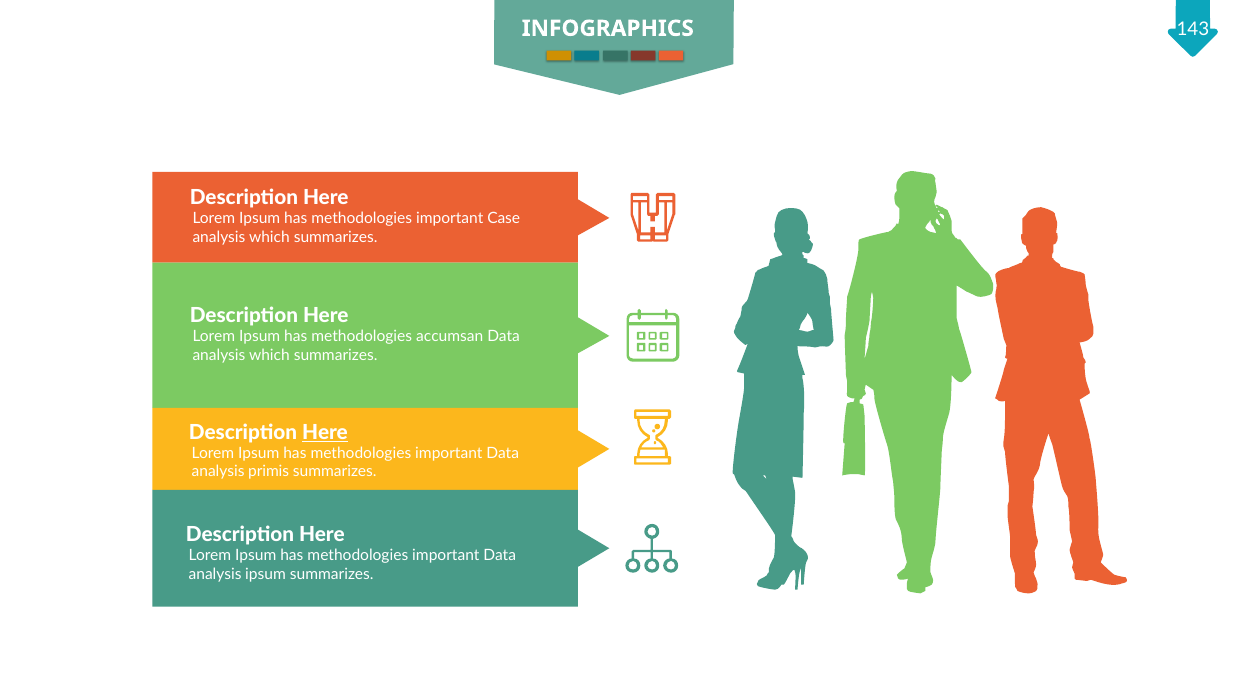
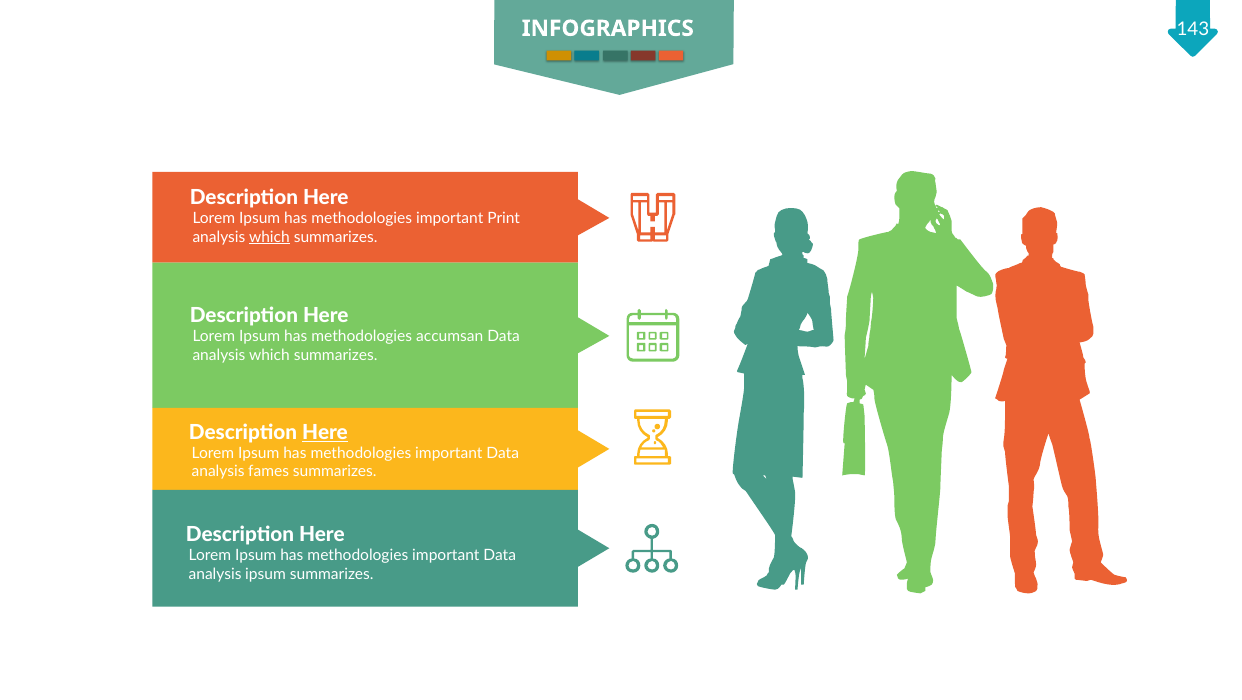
Case: Case -> Print (504, 218)
which underline: none -> present (269, 237)
primis: primis -> fames (269, 472)
